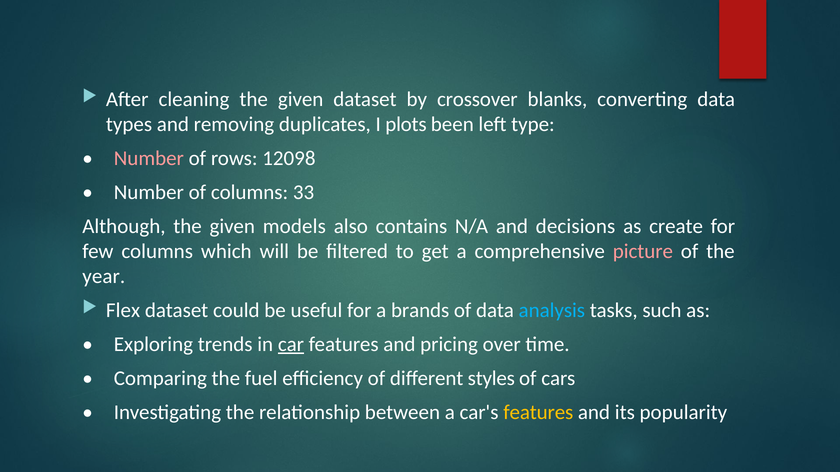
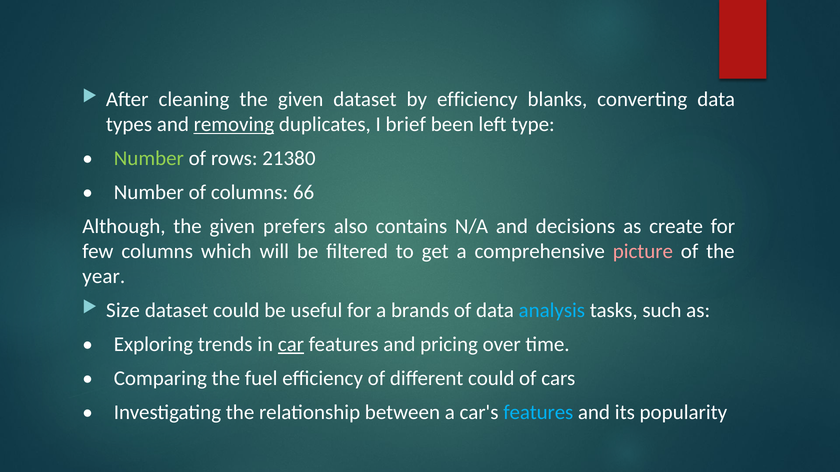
by crossover: crossover -> efficiency (477, 99)
removing underline: none -> present (234, 125)
plots: plots -> brief (406, 125)
Number colour: pink -> light green (149, 158)
12098: 12098 -> 21380 (289, 158)
33: 33 -> 66 (304, 192)
models: models -> prefers (294, 226)
Flex: Flex -> Size (123, 311)
different styles: styles -> could (491, 379)
features colour: yellow -> light blue (538, 413)
